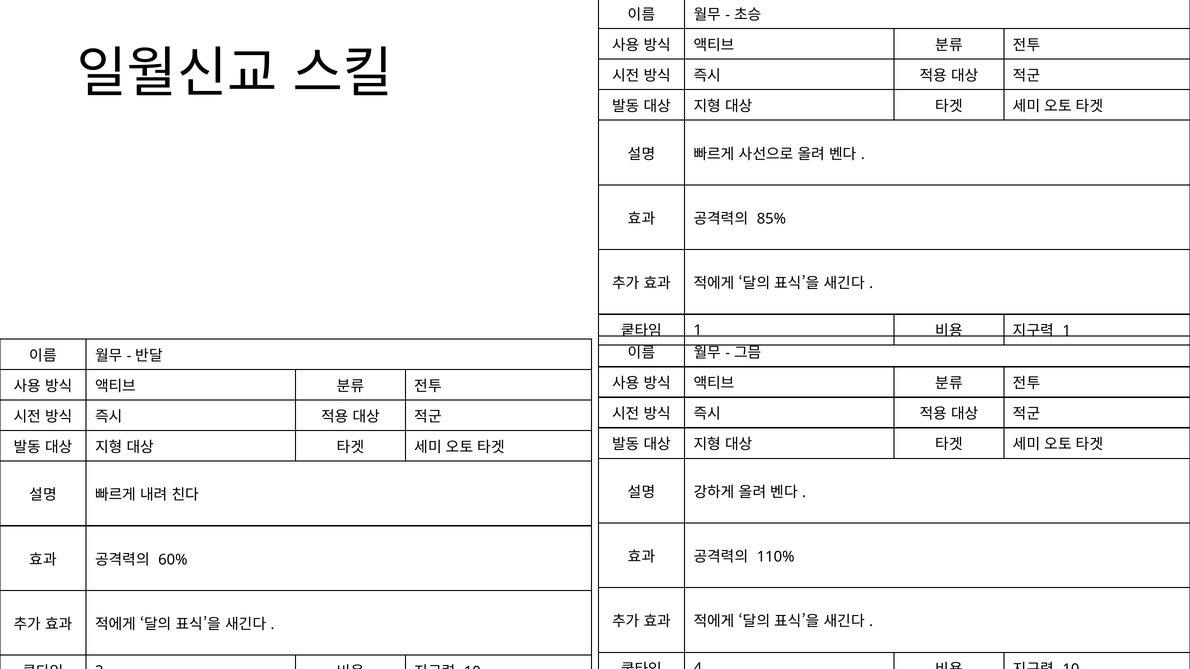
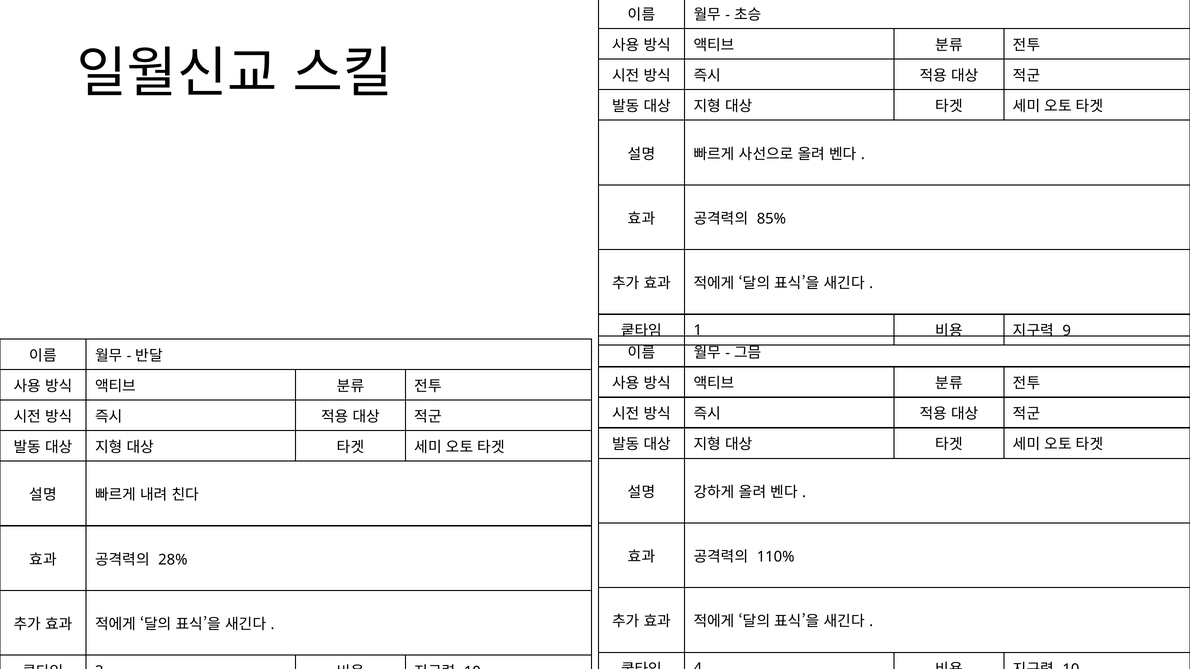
1: 1 -> 9 (1067, 331)
60%: 60% -> 28% (173, 560)
